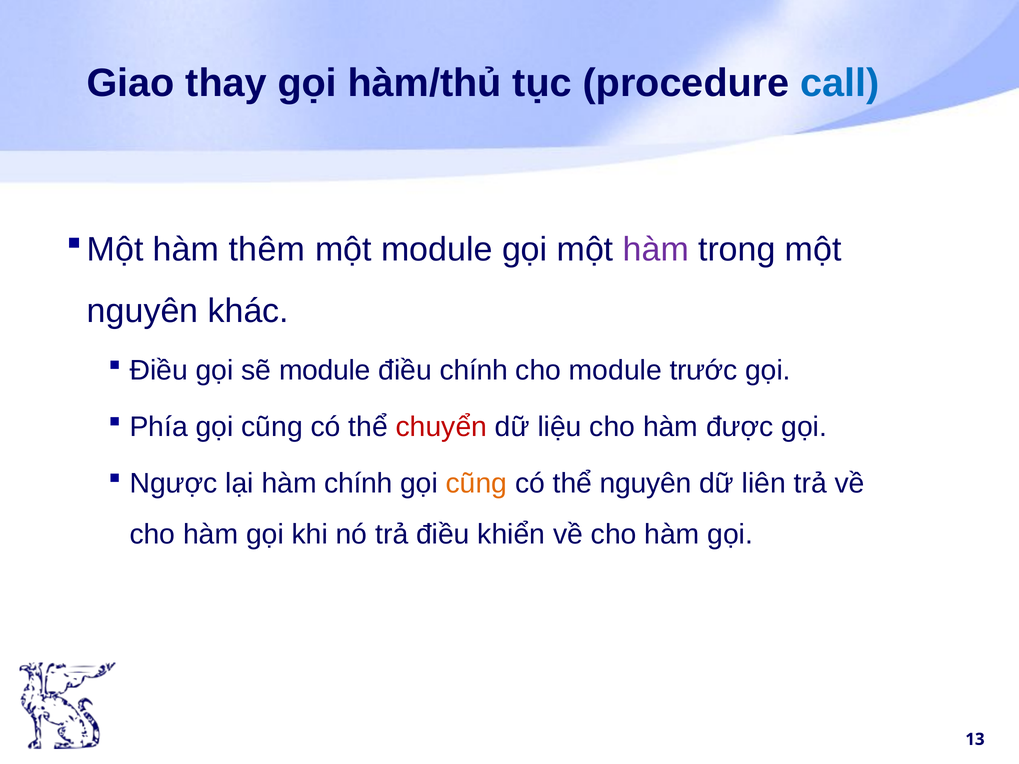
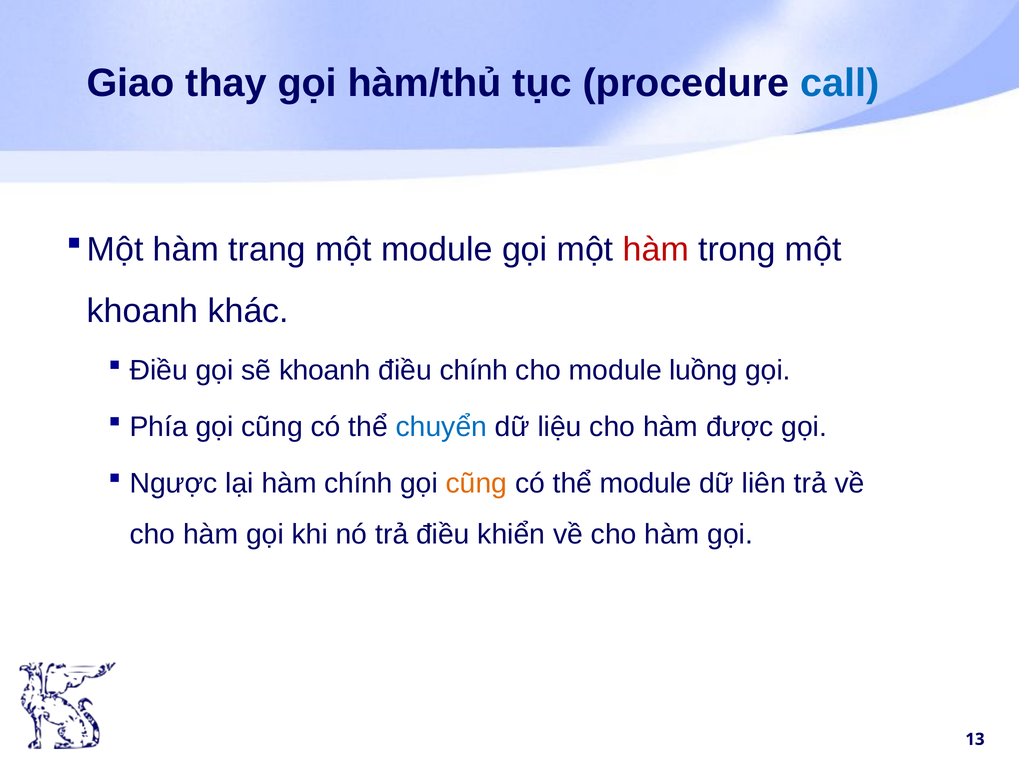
thêm: thêm -> trang (267, 250)
hàm colour: purple -> red (656, 250)
nguyên: nguyên -> khoanh (143, 311)
sẽ module: module -> khoanh (325, 370)
trước: trước -> luồng (704, 370)
chuyển colour: red -> blue (441, 427)
thể nguyên: nguyên -> module (646, 484)
